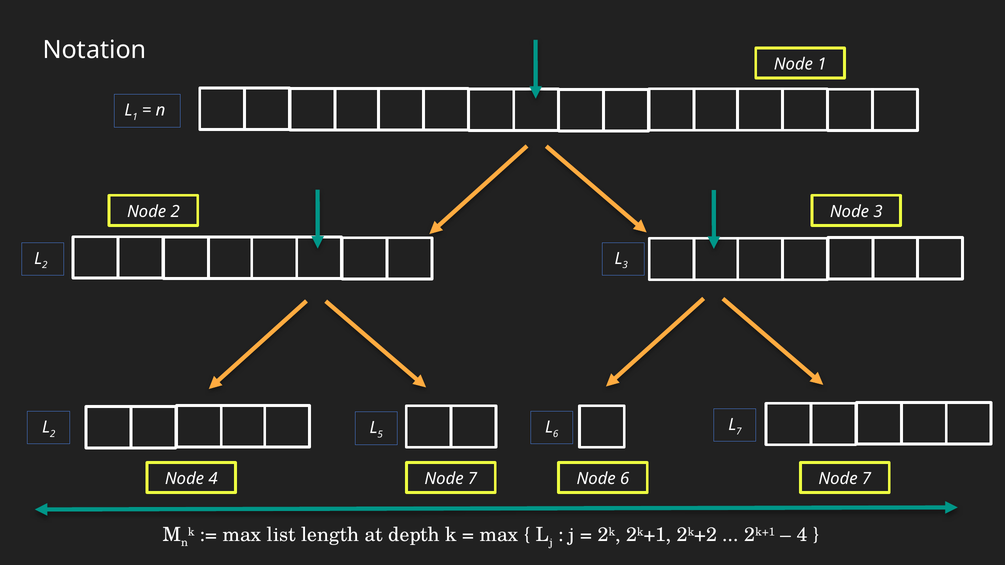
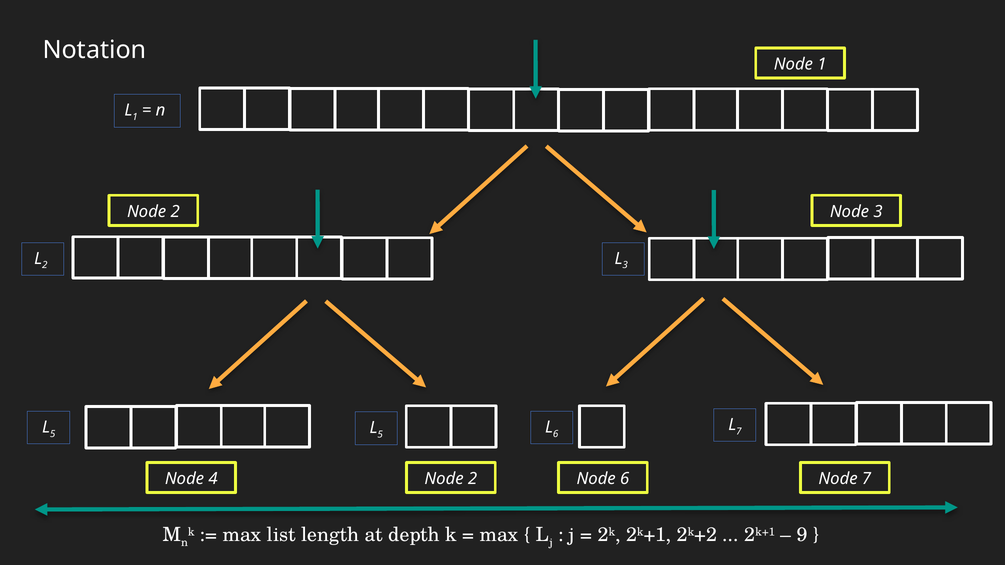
2: 2 -> 5 (53, 434)
4 Node 7: 7 -> 2 (473, 479)
4: 4 -> 9 (802, 535)
